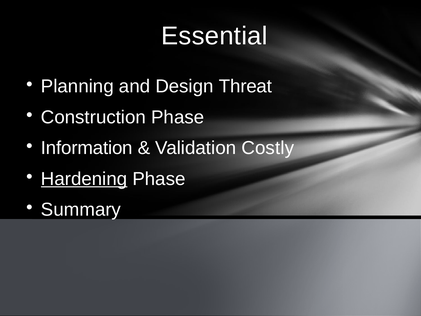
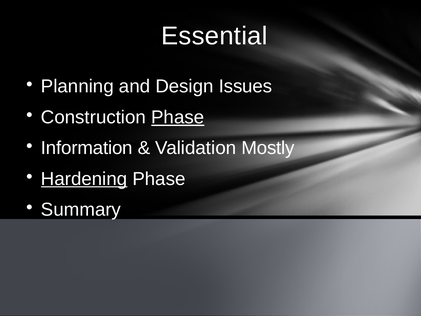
Threat: Threat -> Issues (245, 86)
Phase underline: none -> present (178, 117)
Costly: Costly -> Mostly (268, 148)
